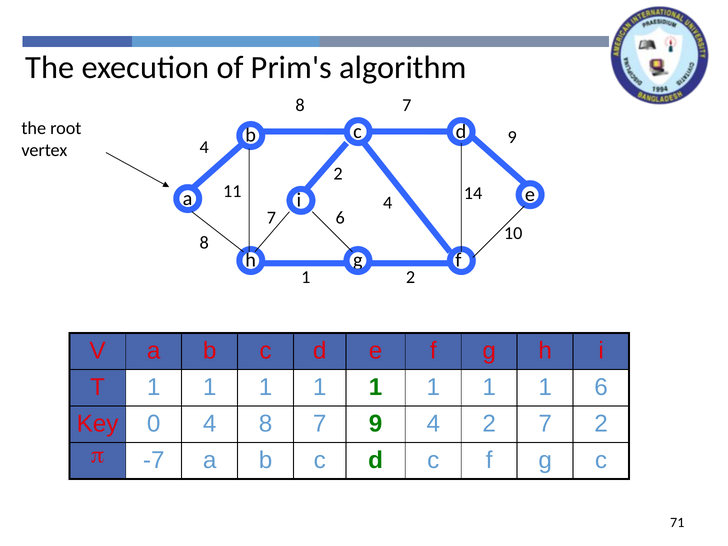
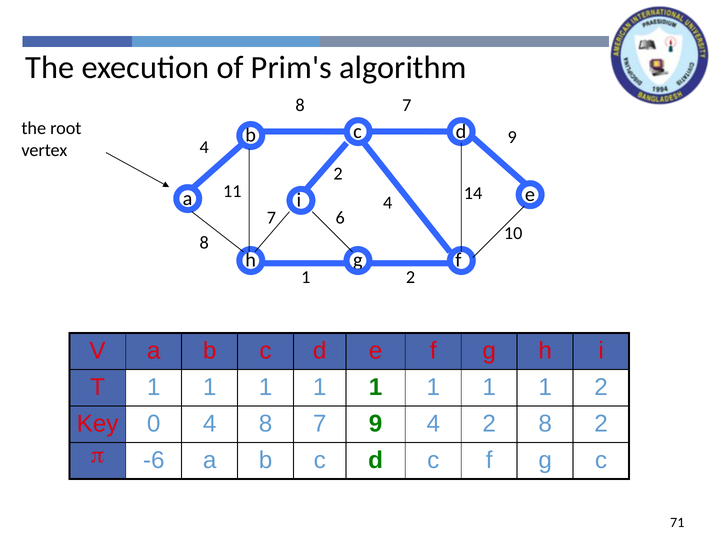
1 6: 6 -> 2 (601, 387)
2 7: 7 -> 8 (545, 424)
-7: -7 -> -6 (154, 460)
